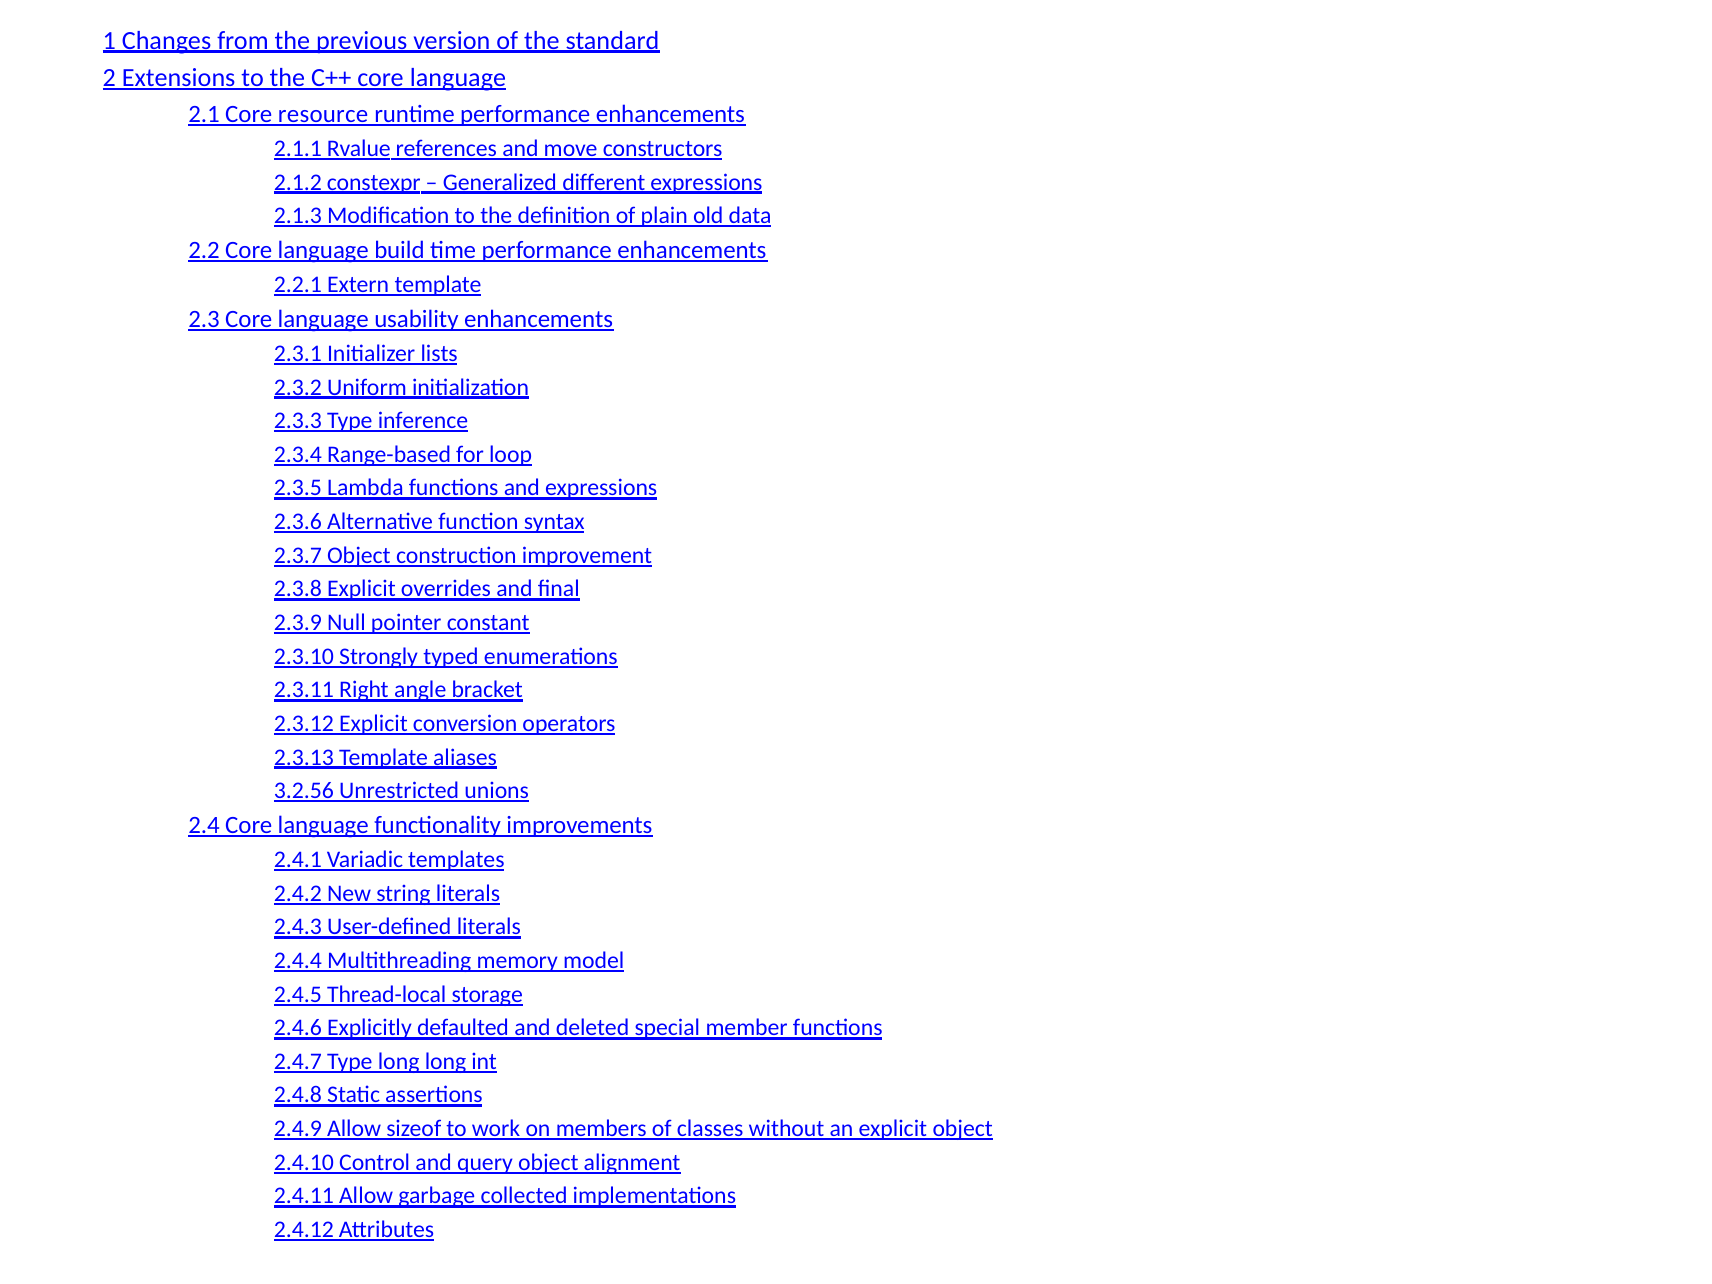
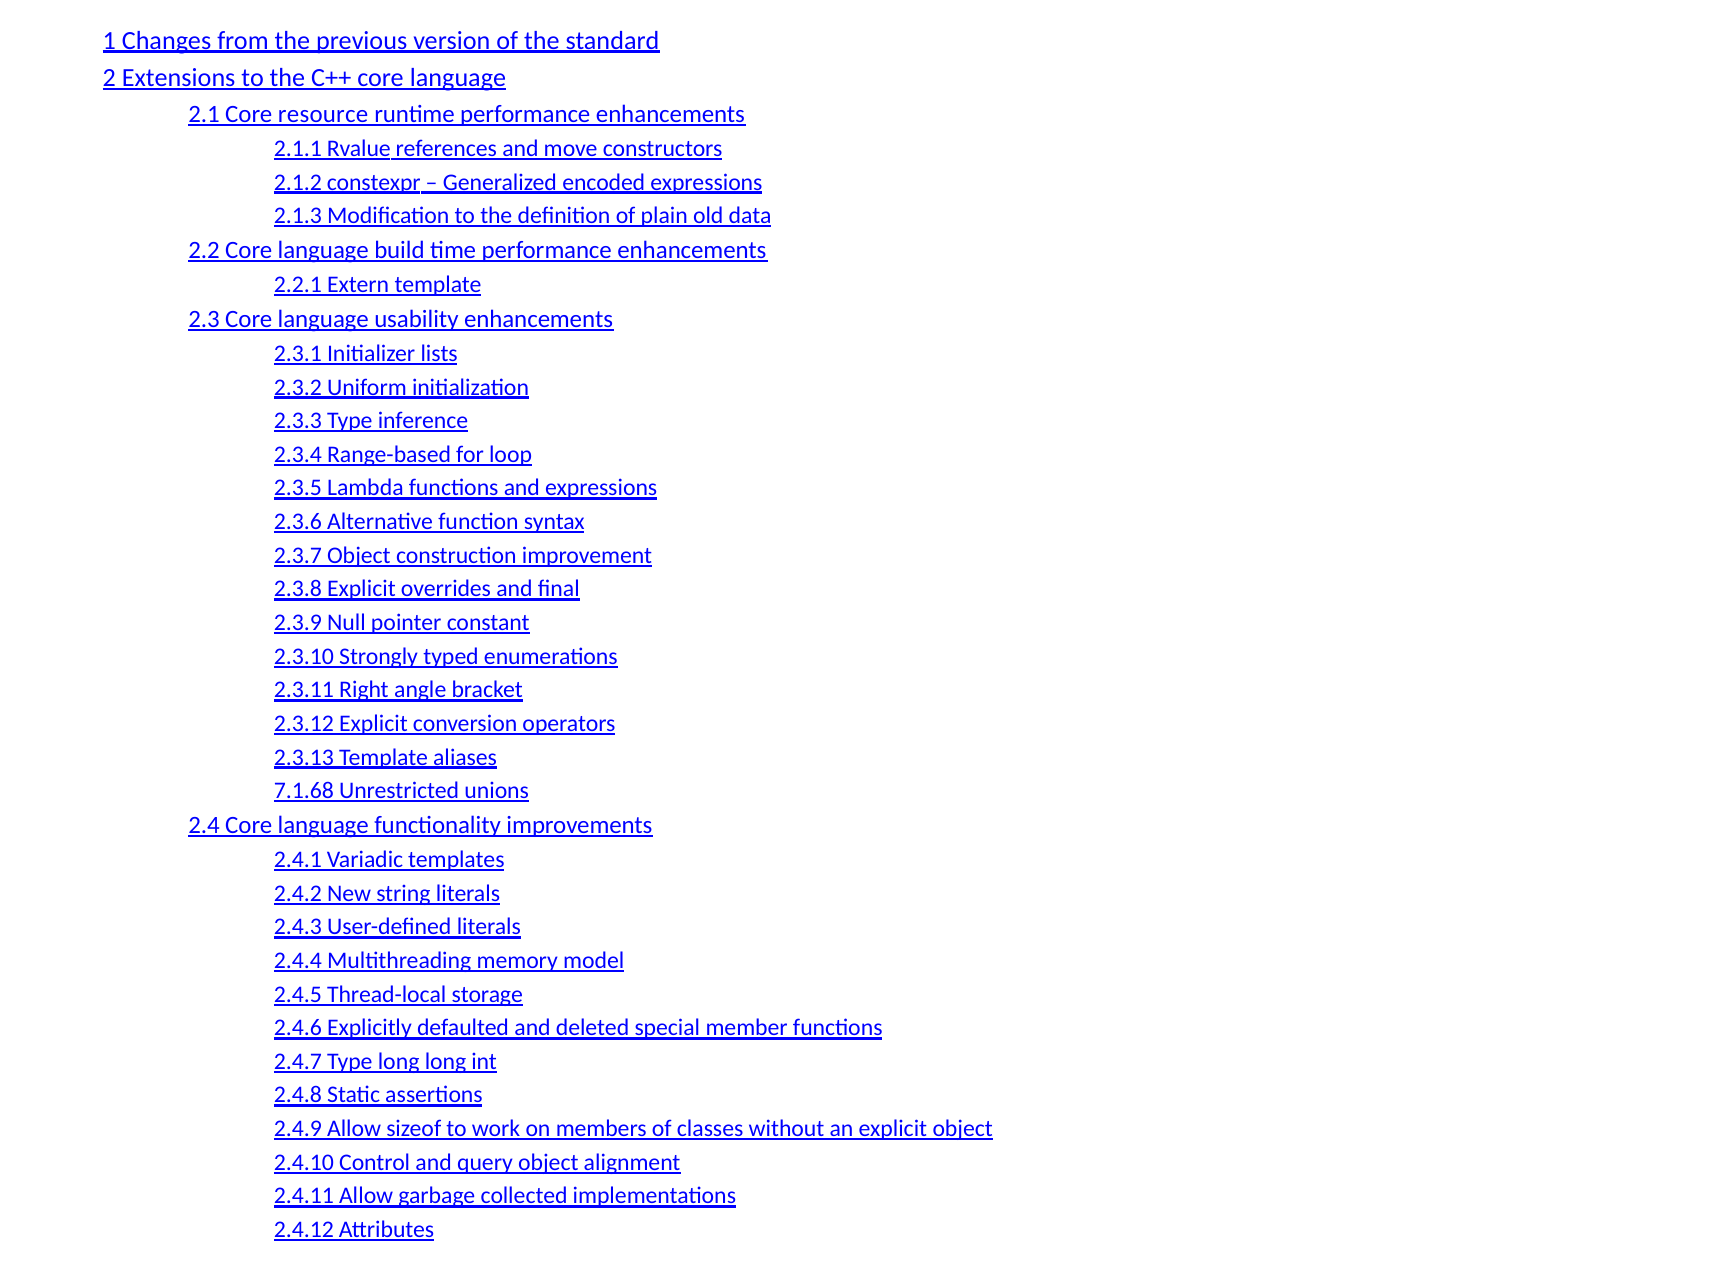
different: different -> encoded (604, 182)
3.2.56: 3.2.56 -> 7.1.68 (304, 791)
